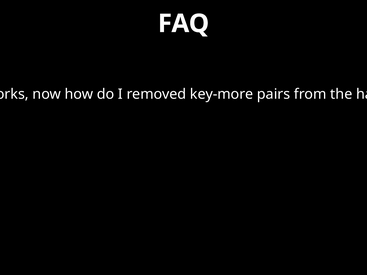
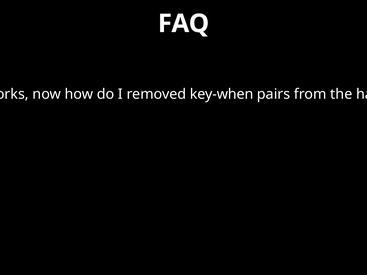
key-more: key-more -> key-when (222, 94)
